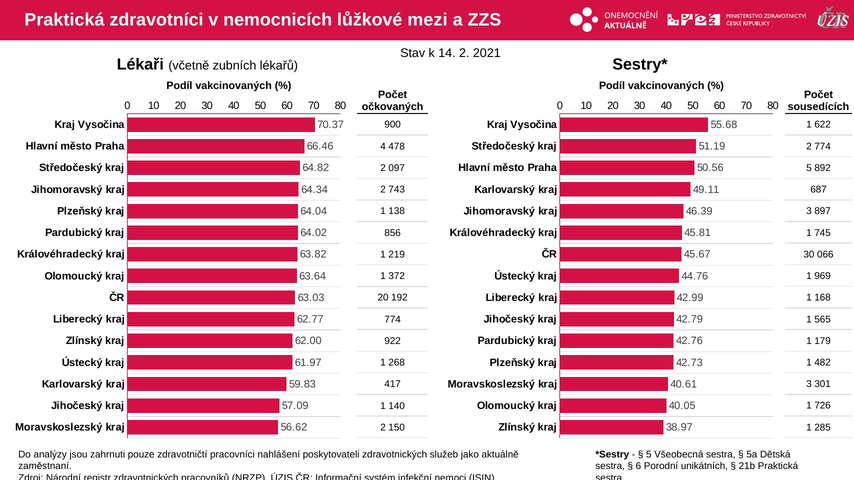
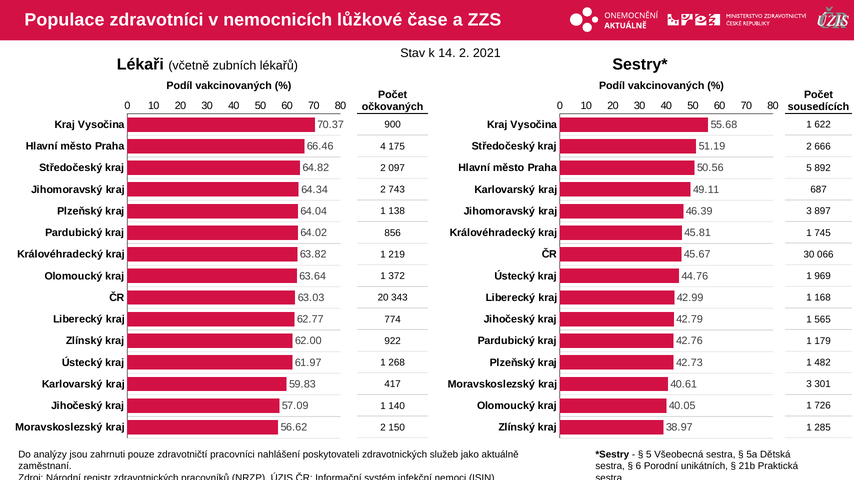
Praktická: Praktická -> Populace (64, 20)
mezi: mezi -> čase (428, 20)
478: 478 -> 175 (397, 146)
2 774: 774 -> 666 (823, 146)
192: 192 -> 343 (399, 298)
